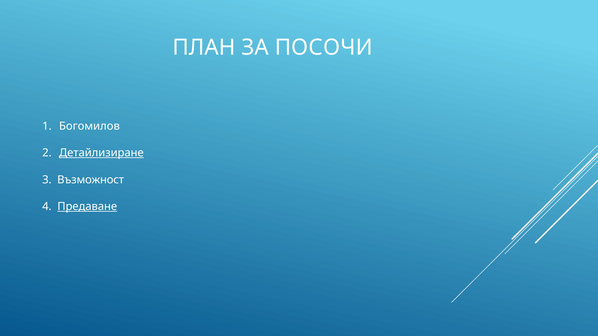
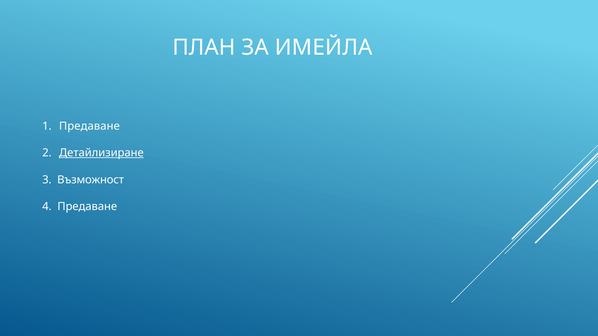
ПОСОЧИ: ПОСОЧИ -> ИМЕЙЛА (324, 47)
Богомилов: Богомилов -> Предаване (89, 126)
Предаване underline: present -> none (87, 207)
